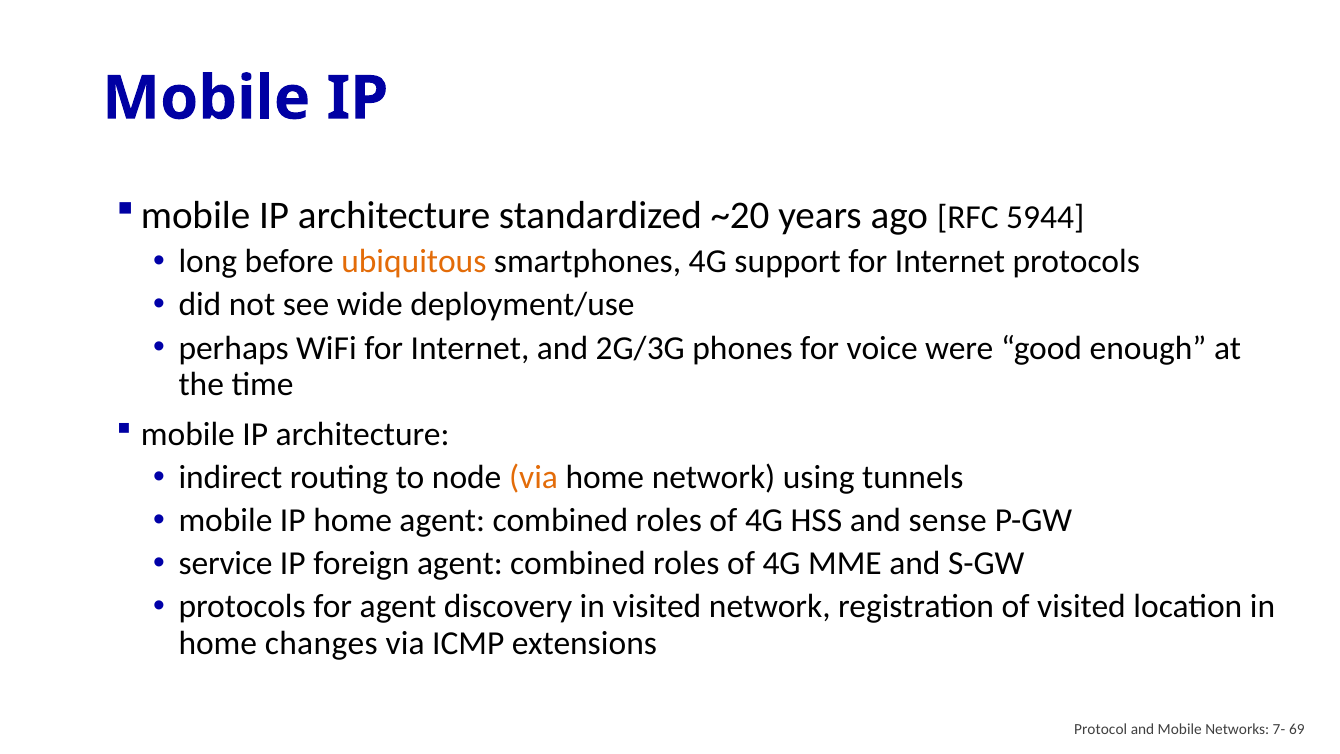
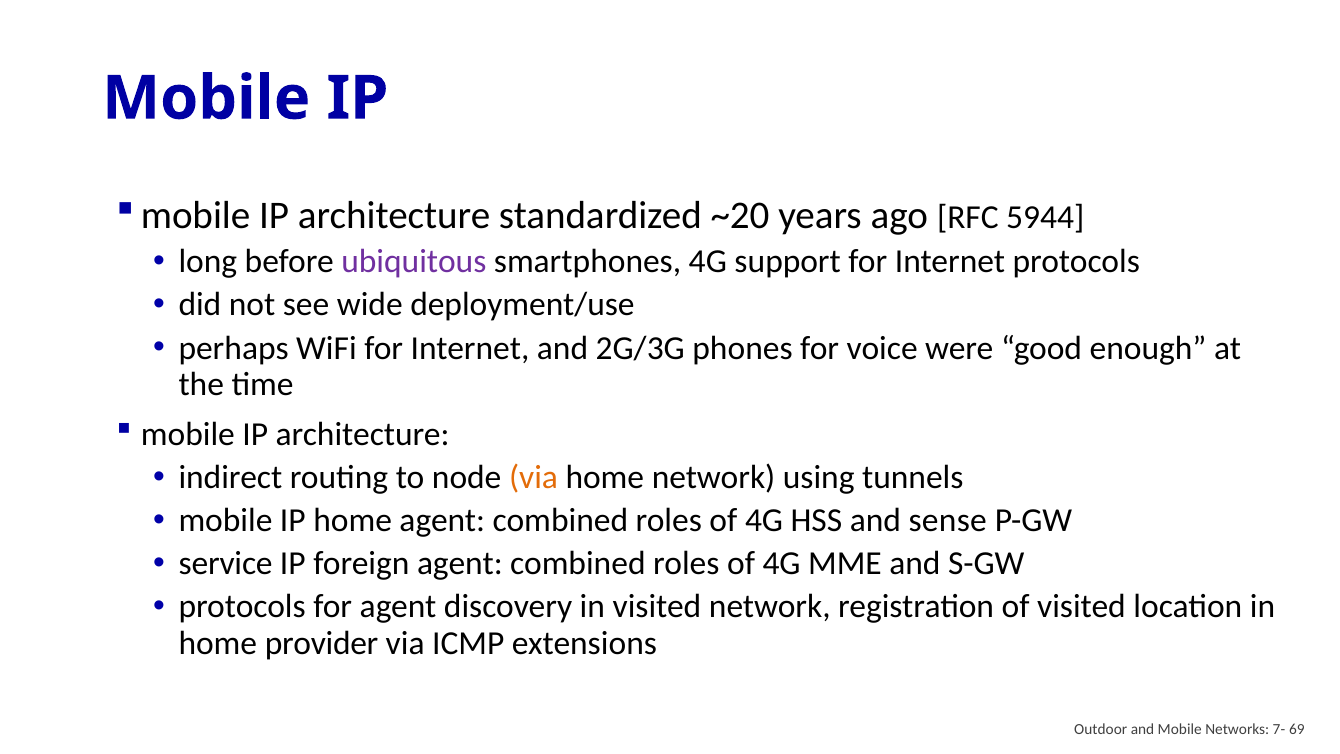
ubiquitous colour: orange -> purple (414, 262)
changes: changes -> provider (322, 643)
Protocol: Protocol -> Outdoor (1101, 729)
